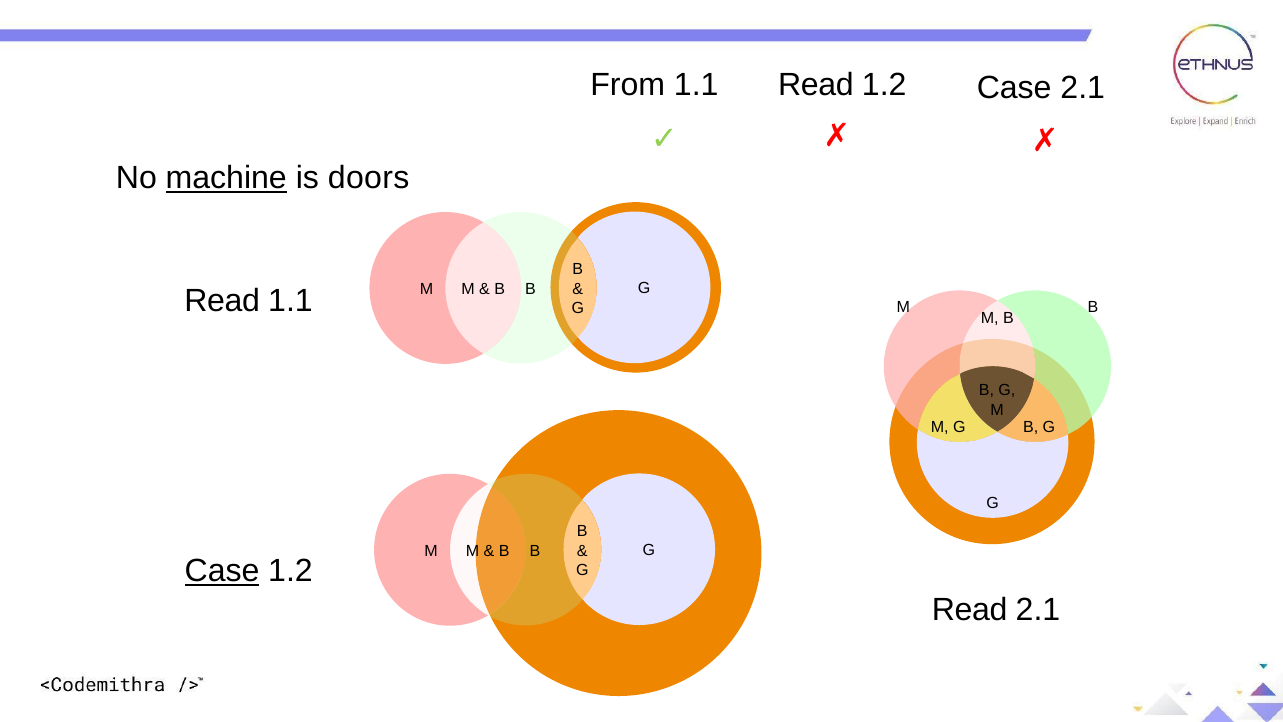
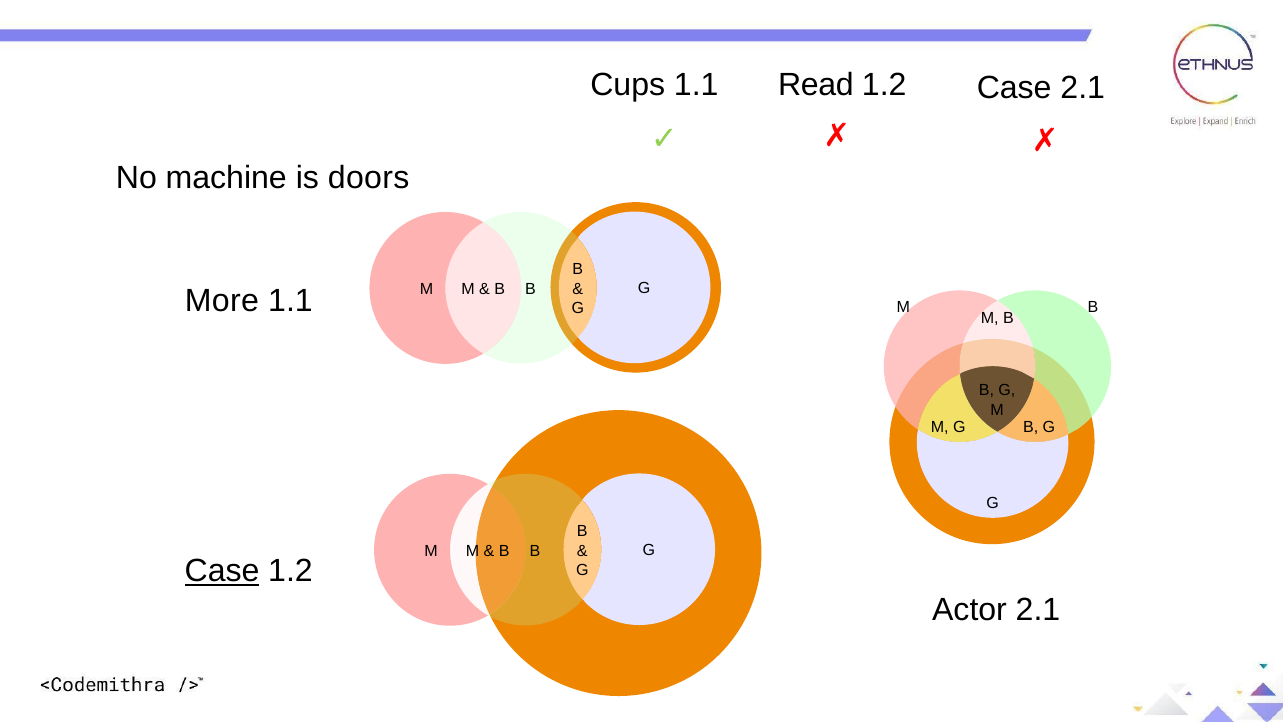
From: From -> Cups (628, 85)
machine underline: present -> none (226, 178)
Read: Read -> More (222, 301)
Read: Read -> Actor (970, 610)
